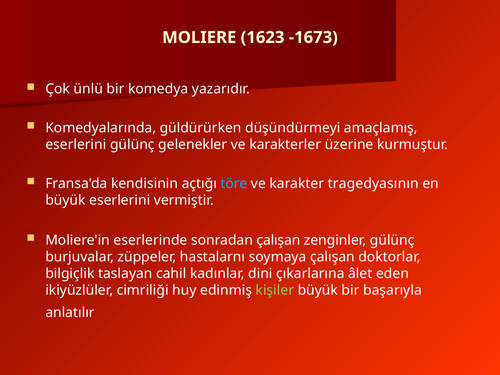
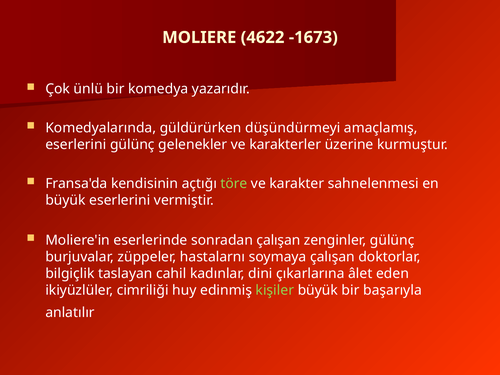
1623: 1623 -> 4622 (263, 37)
töre colour: light blue -> light green (234, 184)
tragedyasının: tragedyasının -> sahnelenmesi (373, 184)
